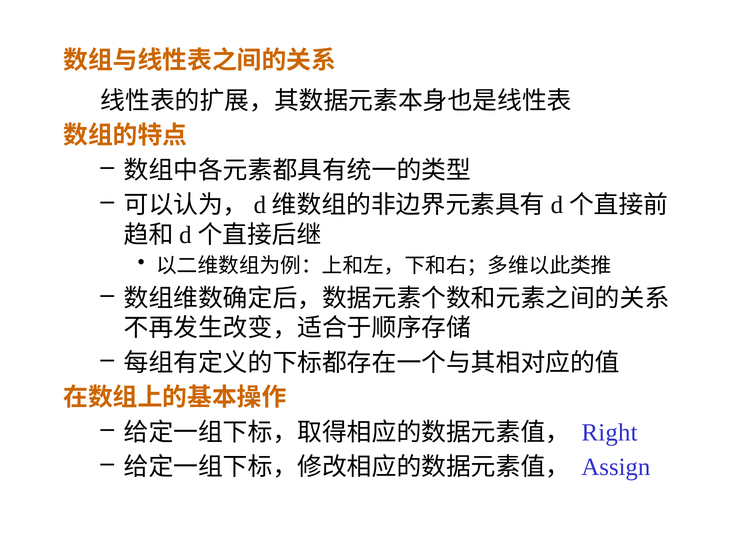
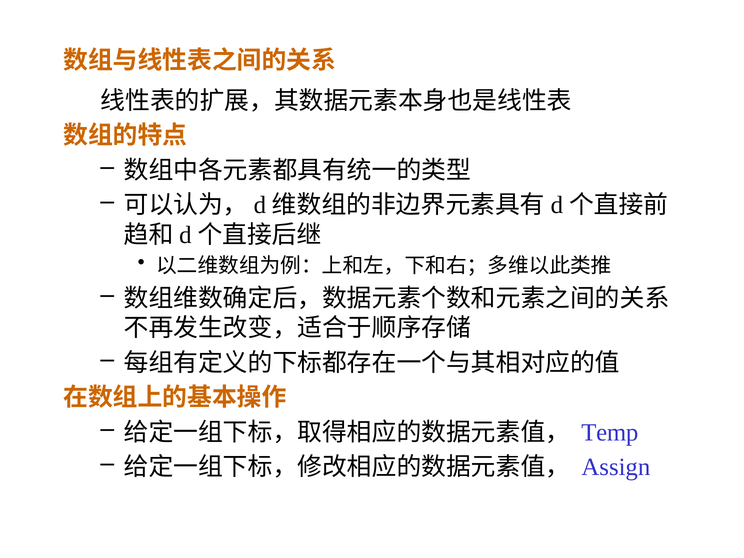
Right: Right -> Temp (610, 432)
